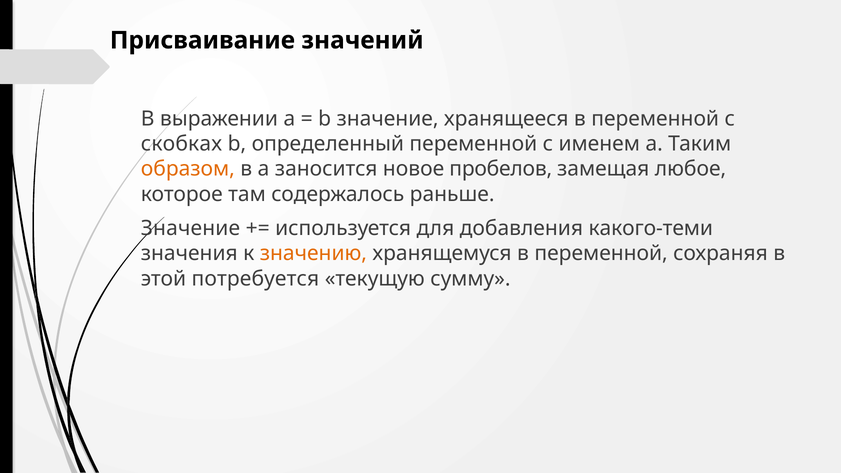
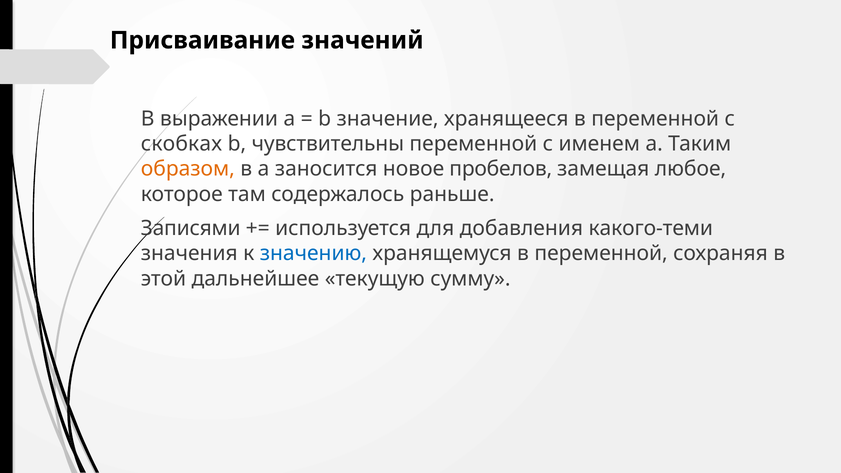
определенный: определенный -> чувствительны (328, 144)
Значение: Значение -> Записями (191, 228)
значению colour: orange -> blue (313, 254)
потребуется: потребуется -> дальнейшее (255, 279)
